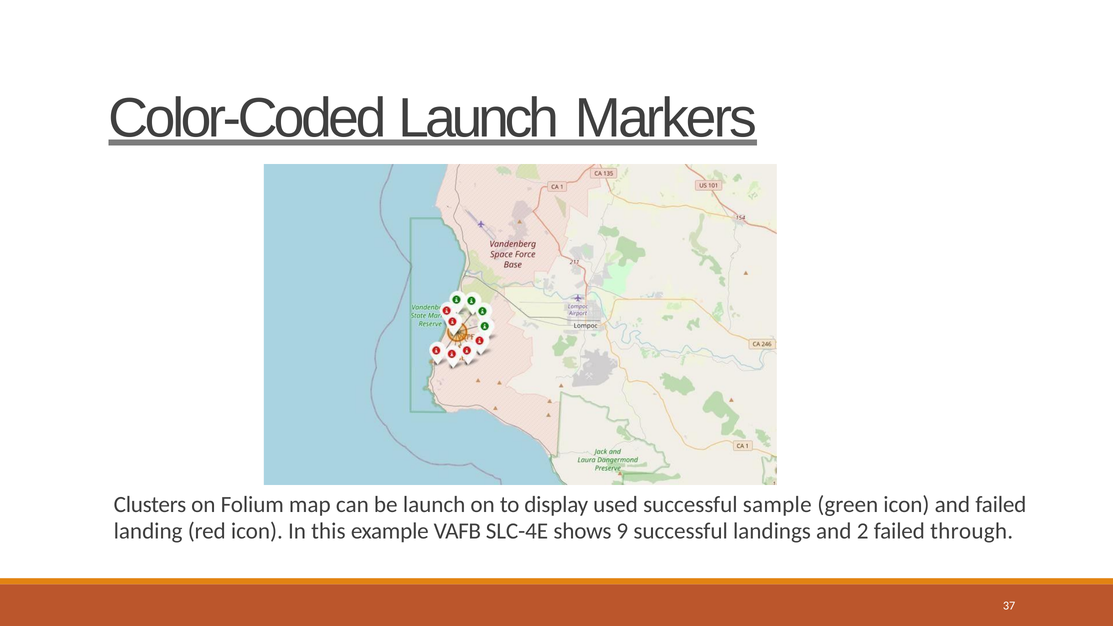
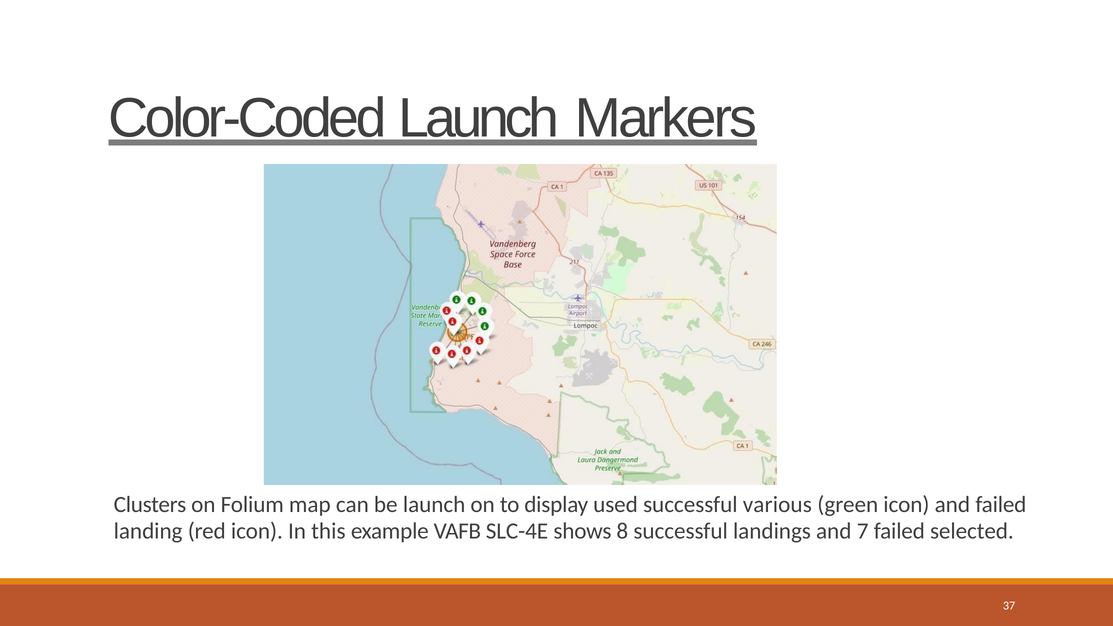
sample: sample -> various (777, 505)
9: 9 -> 8 (622, 531)
2: 2 -> 7 (863, 531)
through: through -> selected (972, 531)
